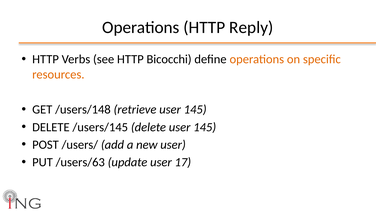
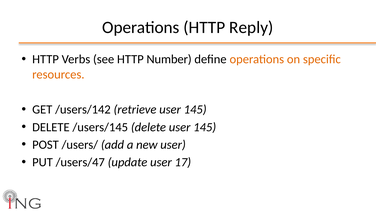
Bicocchi: Bicocchi -> Number (169, 59)
/users/148: /users/148 -> /users/142 (83, 109)
/users/63: /users/63 -> /users/47 (80, 162)
